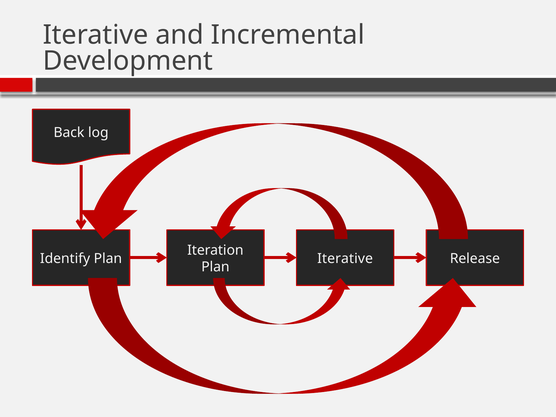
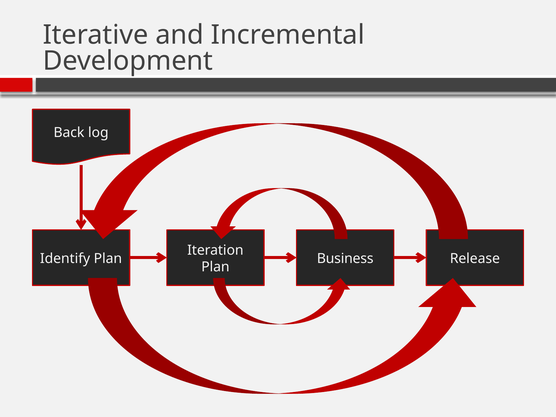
Iterative: Iterative -> Business (345, 259)
